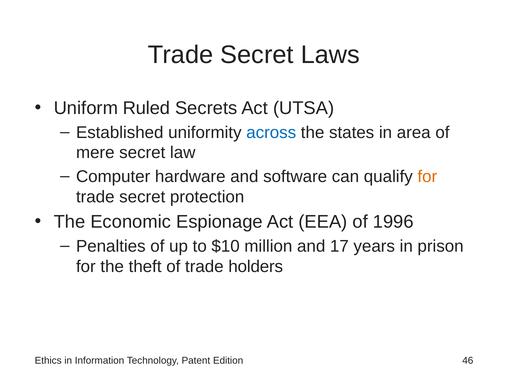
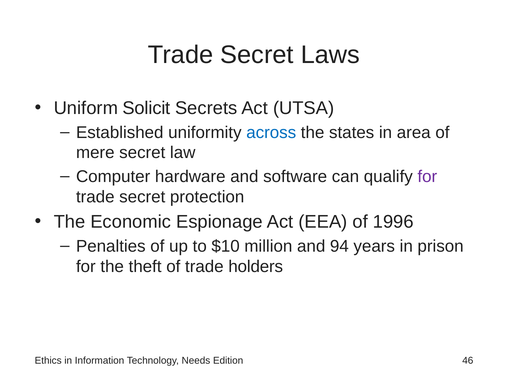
Ruled: Ruled -> Solicit (146, 108)
for colour: orange -> purple (427, 176)
17: 17 -> 94 (339, 246)
Patent: Patent -> Needs (196, 360)
